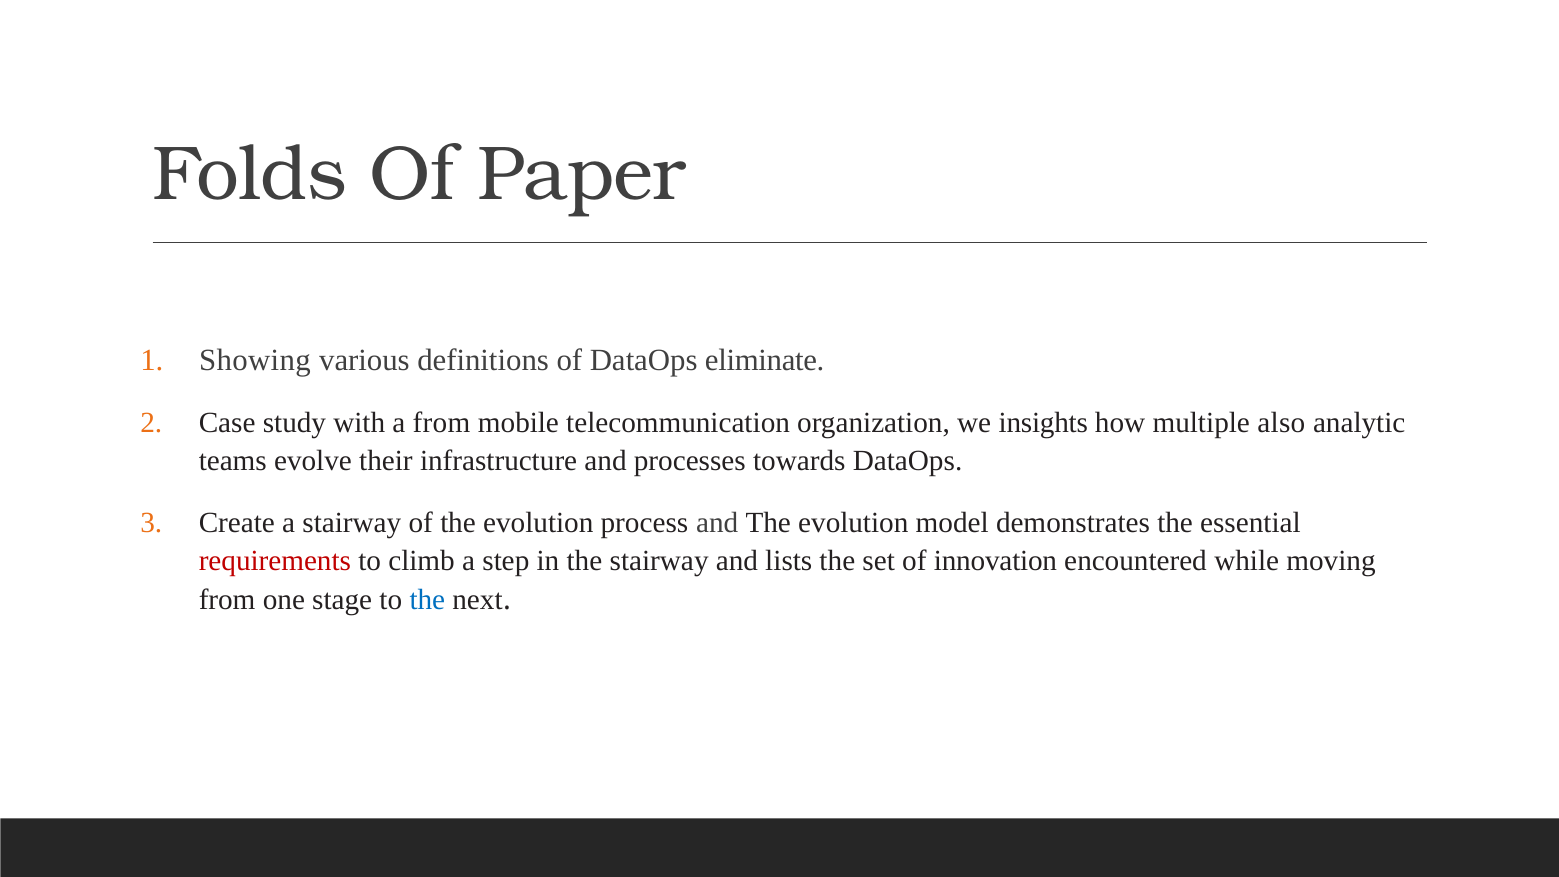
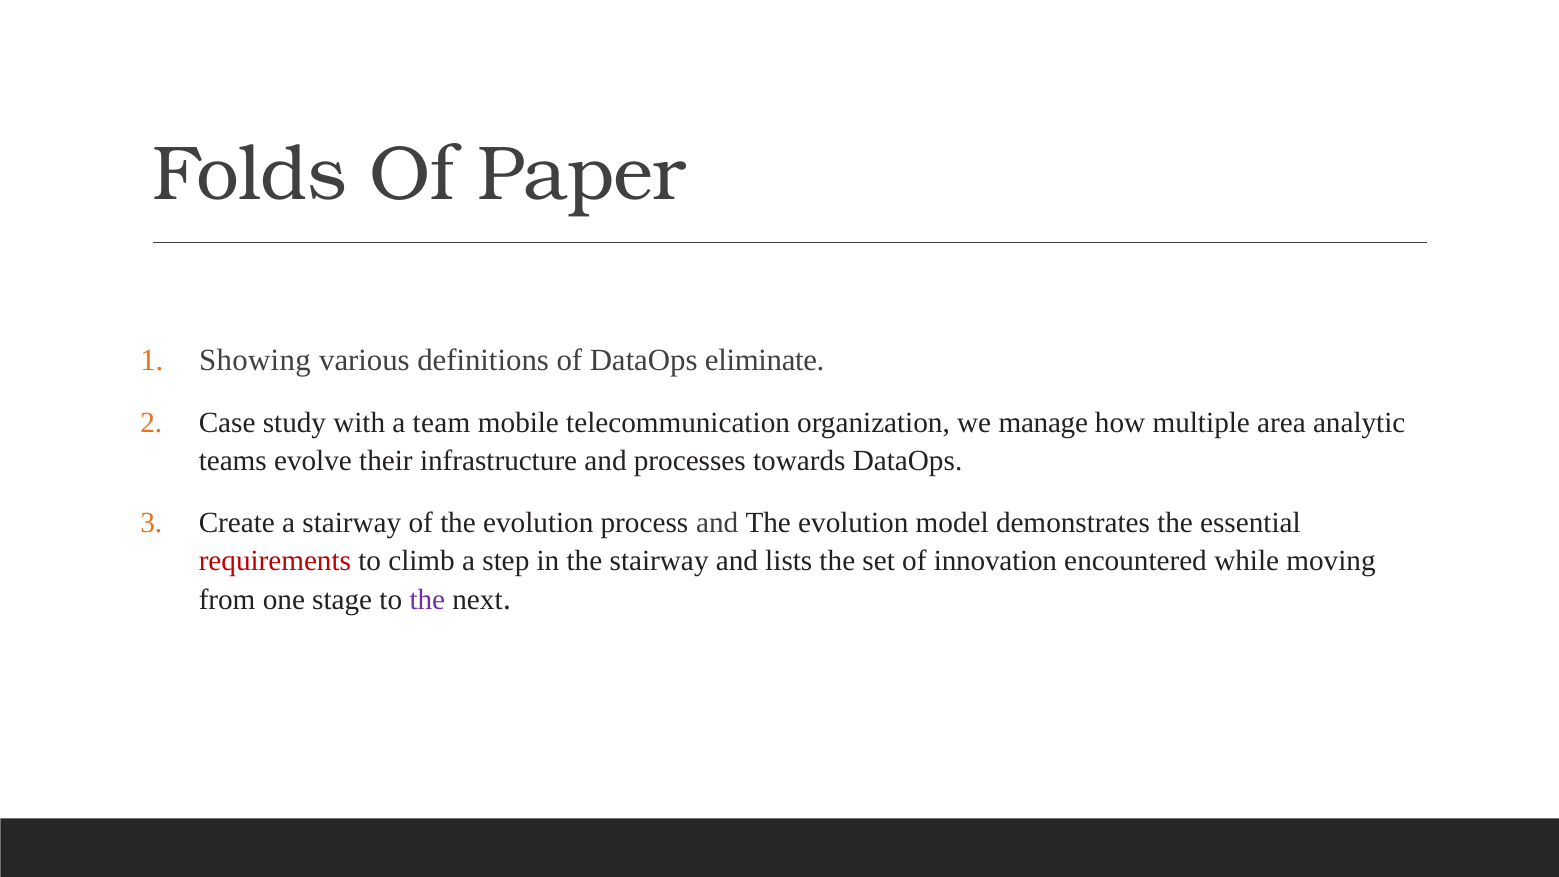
a from: from -> team (441, 423)
insights: insights -> manage (1043, 423)
also: also -> area (1281, 423)
the colour: blue -> purple (427, 600)
